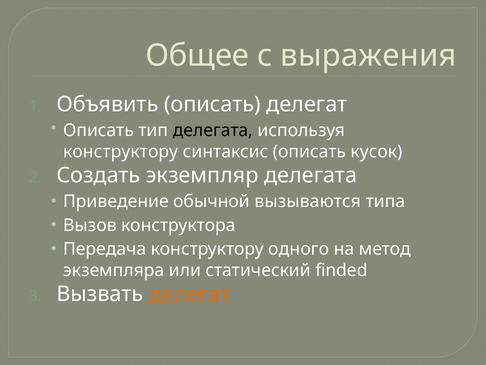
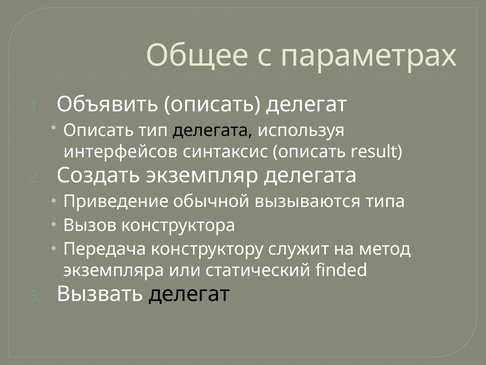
выражения: выражения -> параметрах (369, 55)
конструктору: конструктору -> интерфейсов (121, 151)
кусок: кусок -> result (377, 151)
одного: одного -> служит (299, 249)
делегат colour: orange -> black (189, 294)
